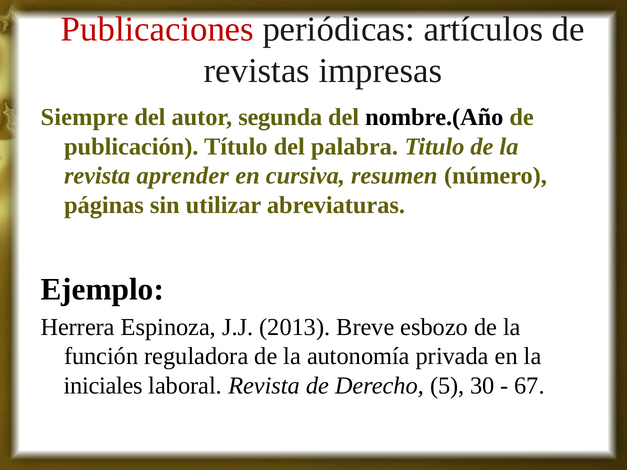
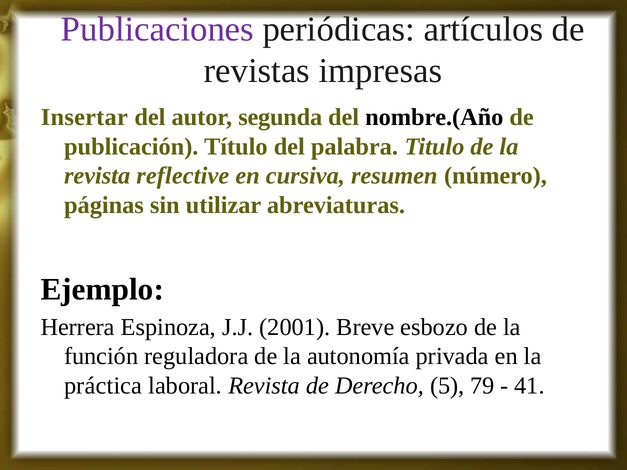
Publicaciones colour: red -> purple (157, 29)
Siempre: Siempre -> Insertar (84, 117)
aprender: aprender -> reflective (183, 176)
2013: 2013 -> 2001 (295, 327)
iniciales: iniciales -> práctica (103, 386)
30: 30 -> 79 (482, 386)
67: 67 -> 41 (529, 386)
